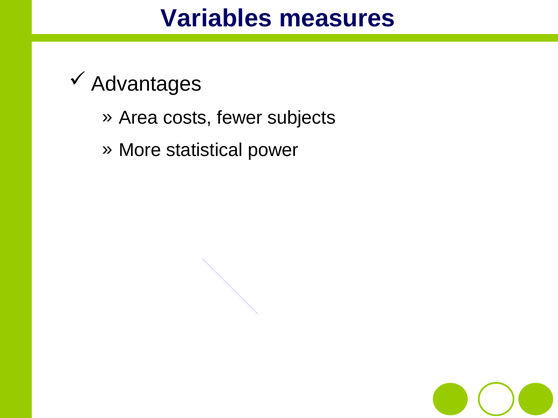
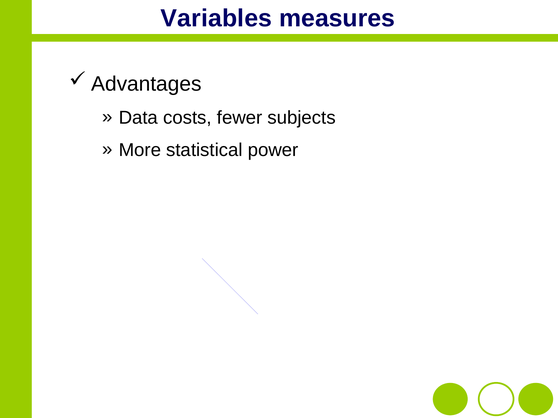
Area: Area -> Data (138, 118)
